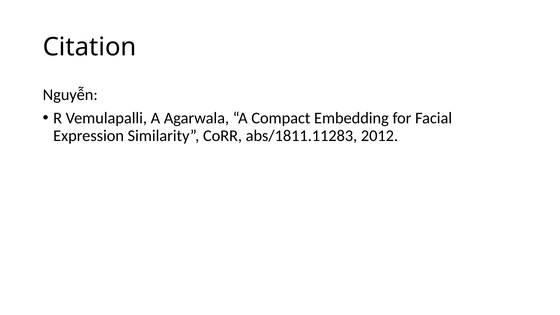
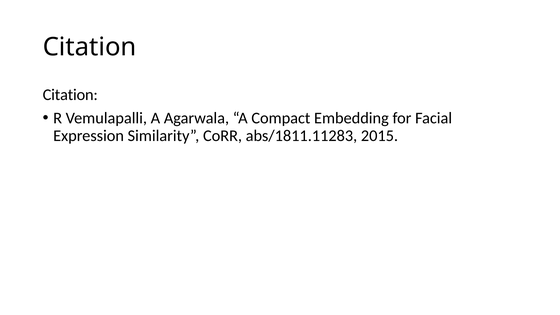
Nguyễn: Nguyễn -> Citation (70, 95)
2012: 2012 -> 2015 (379, 136)
